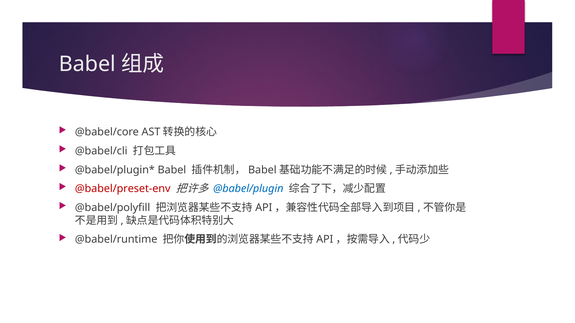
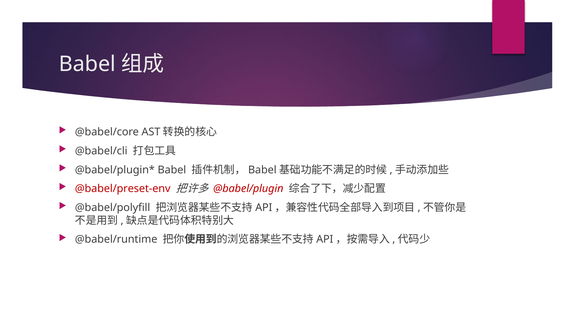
@babel/plugin colour: blue -> red (248, 189)
